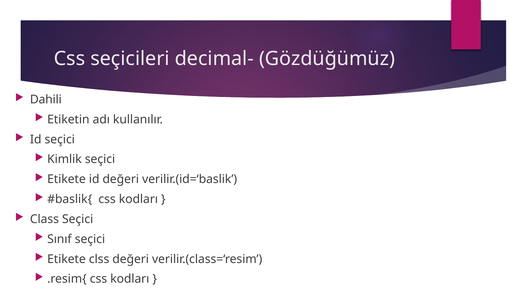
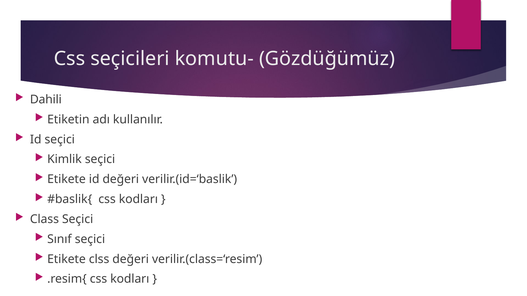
decimal-: decimal- -> komutu- (214, 59)
